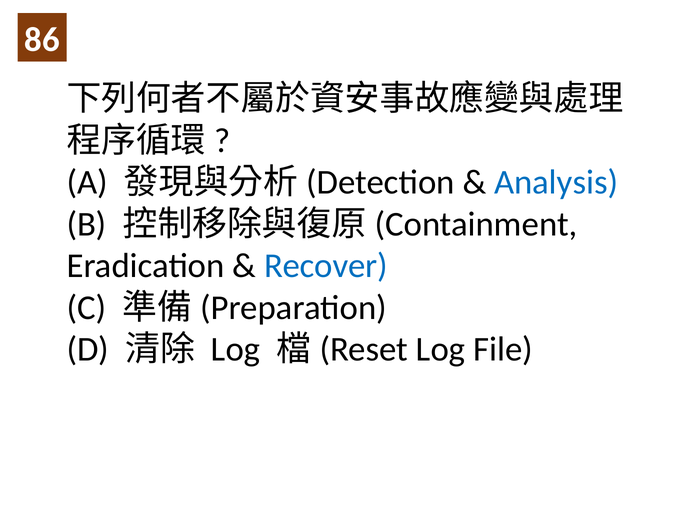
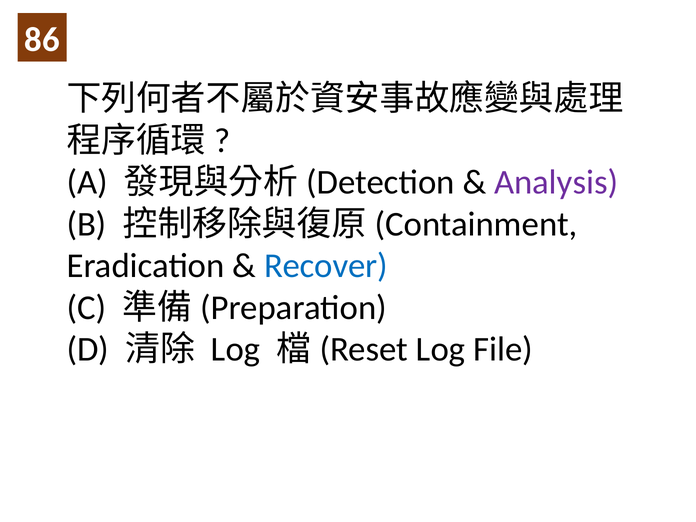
Analysis colour: blue -> purple (556, 182)
